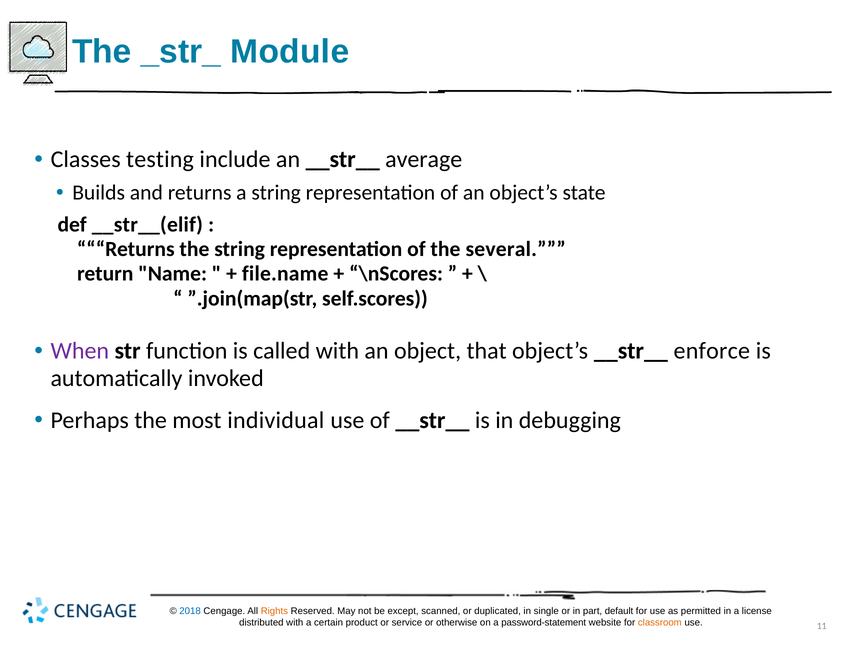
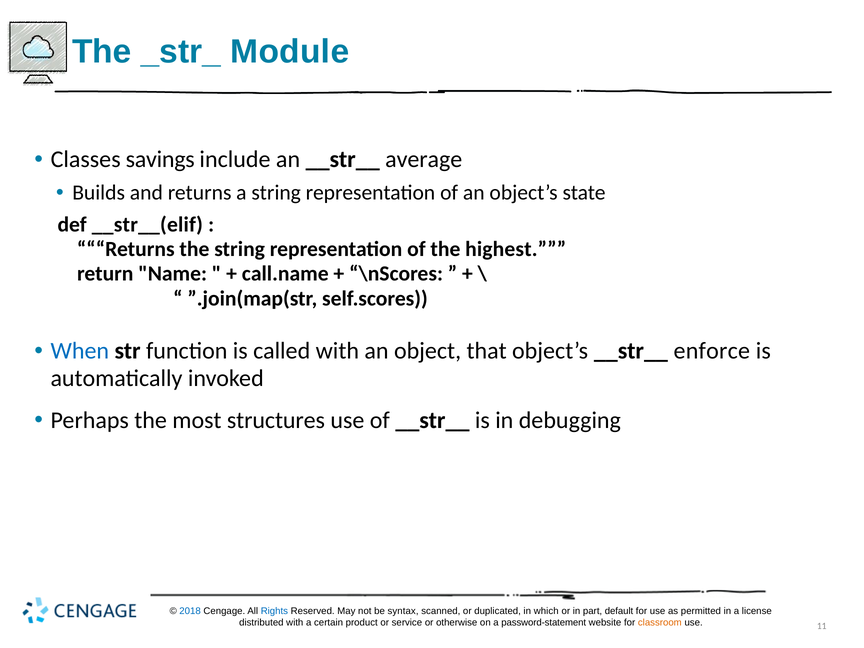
testing: testing -> savings (160, 159)
several: several -> highest (516, 249)
file.name: file.name -> call.name (285, 274)
When colour: purple -> blue (80, 351)
individual: individual -> structures (276, 420)
Rights colour: orange -> blue (274, 611)
except: except -> syntax (403, 611)
single: single -> which (546, 611)
